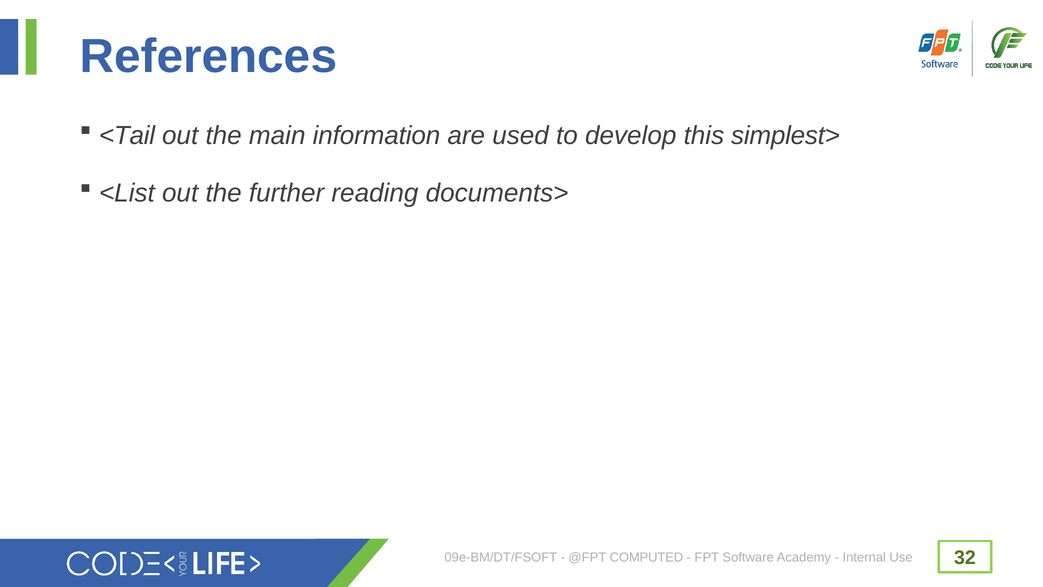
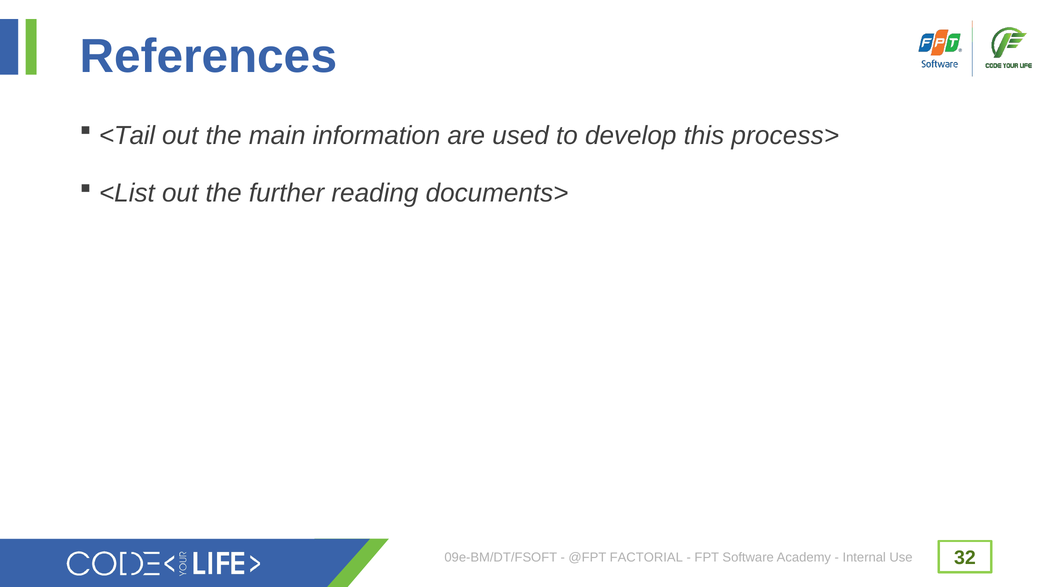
simplest>: simplest> -> process> (785, 135)
COMPUTED: COMPUTED -> FACTORIAL (646, 557)
